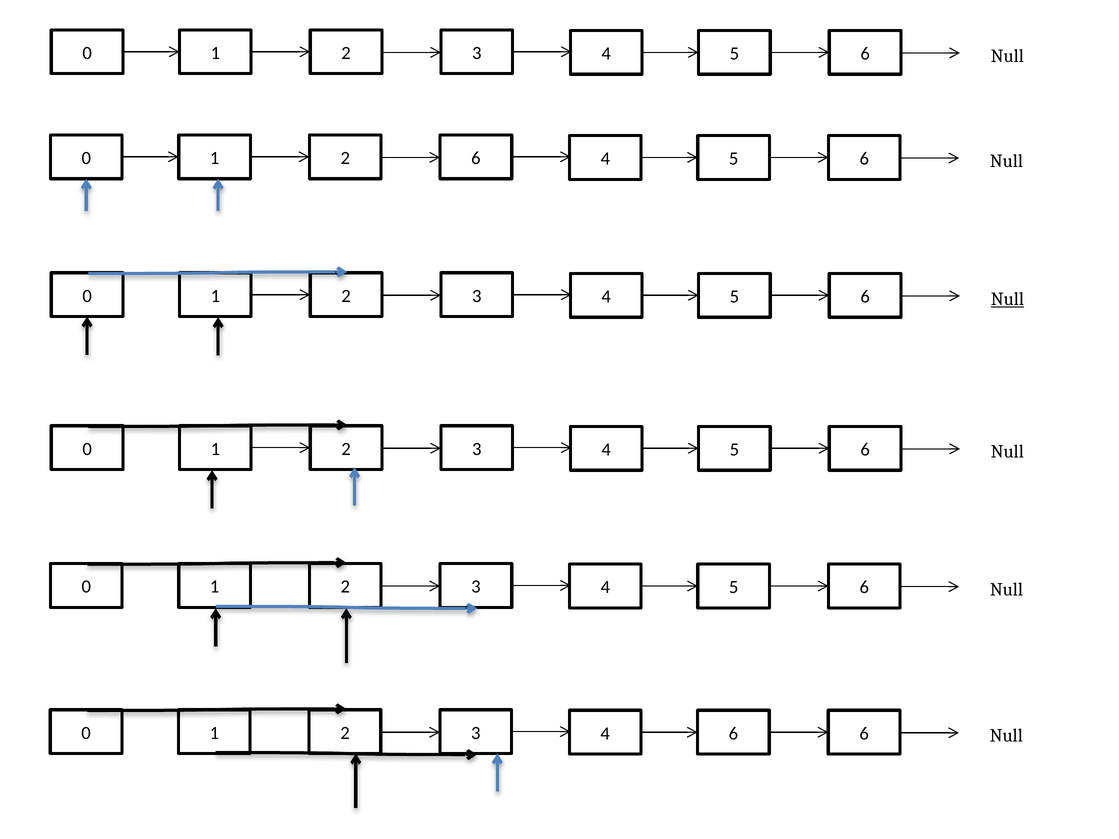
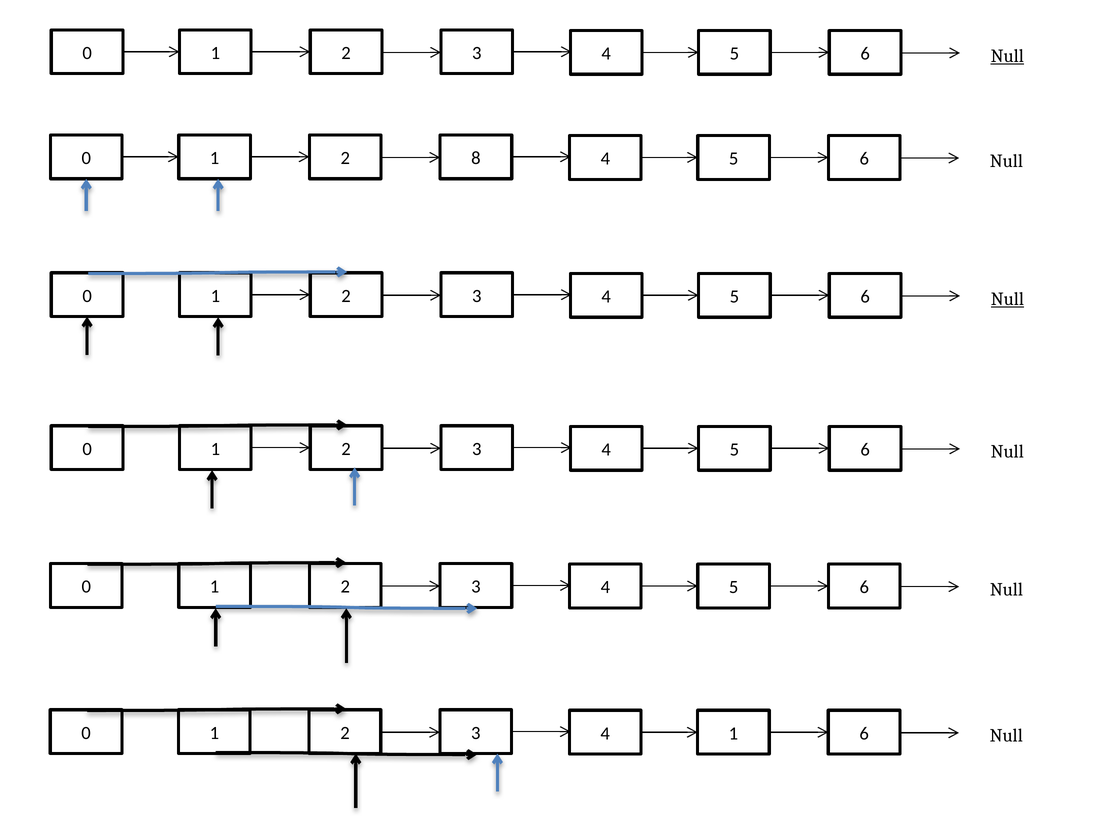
Null underline: none -> present (1007, 56)
2 6: 6 -> 8 (476, 158)
3 6: 6 -> 1 (733, 734)
